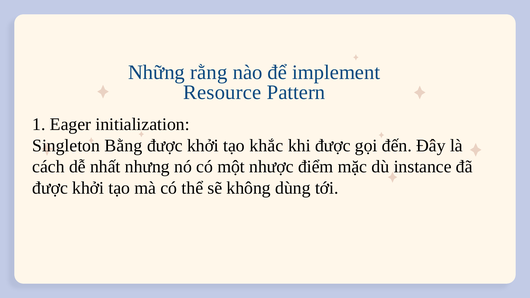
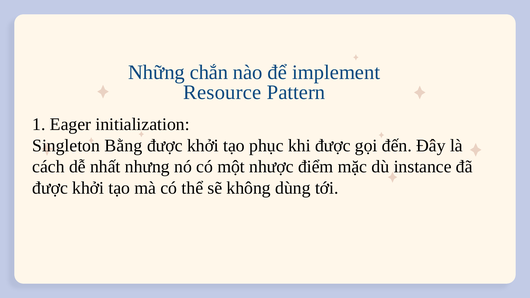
rằng: rằng -> chắn (209, 72)
khắc: khắc -> phục (266, 146)
